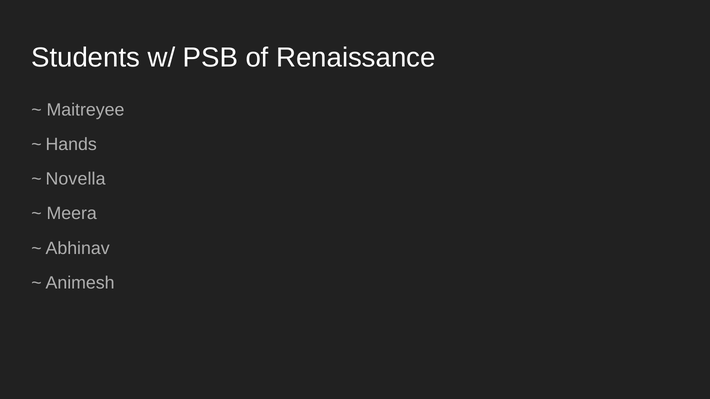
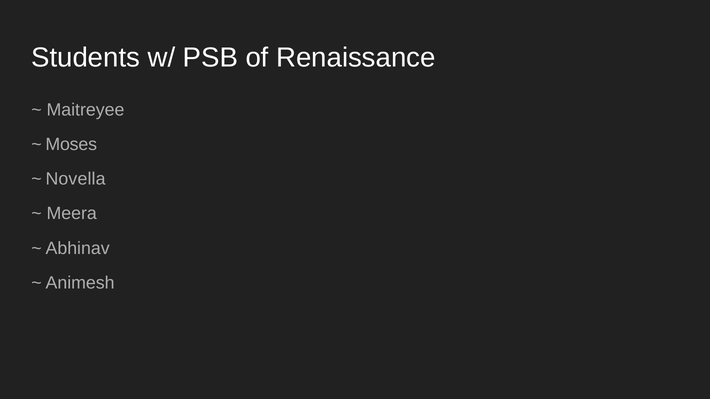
Hands: Hands -> Moses (71, 144)
